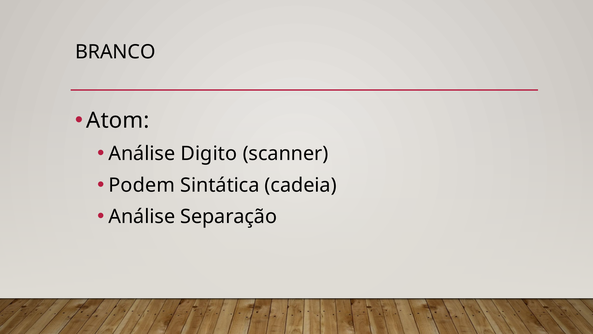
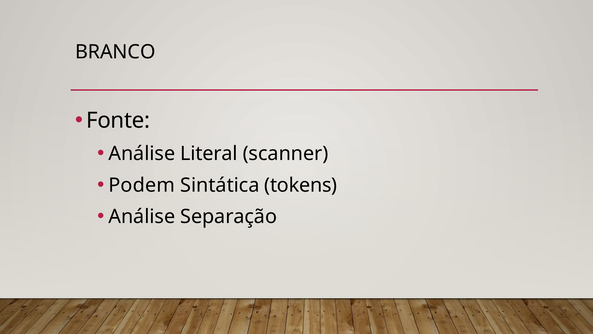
Atom: Atom -> Fonte (118, 120)
Digito: Digito -> Literal (209, 153)
cadeia: cadeia -> tokens (301, 185)
